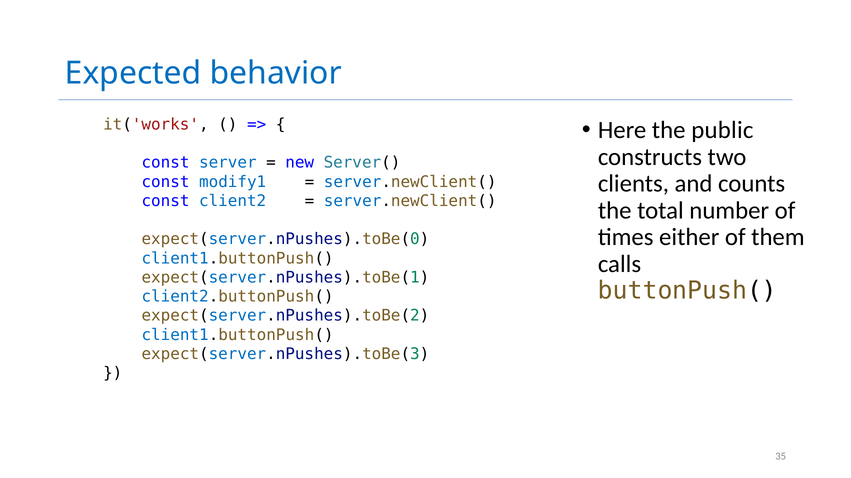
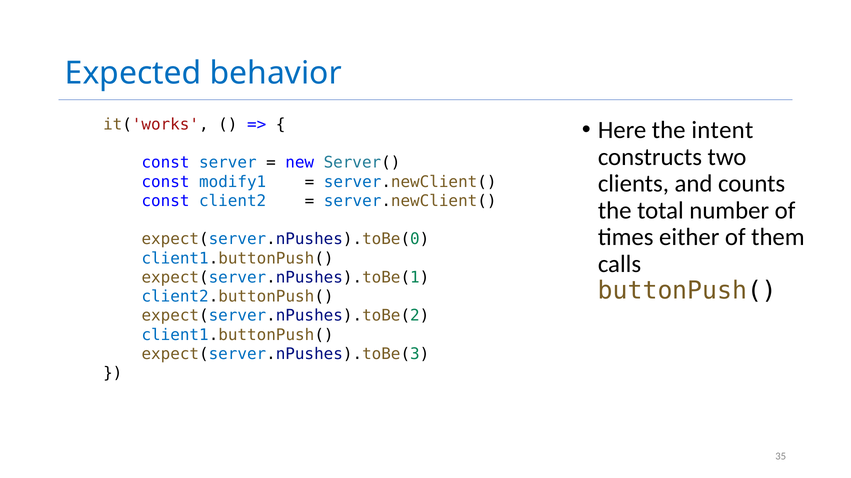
public: public -> intent (722, 130)
